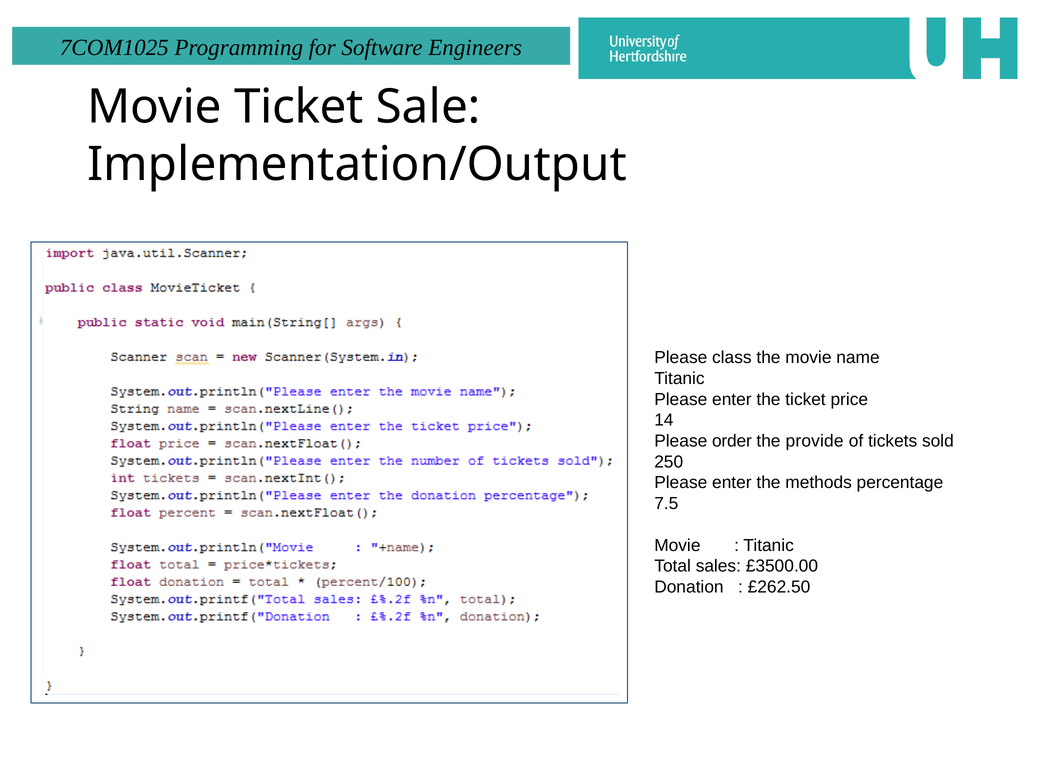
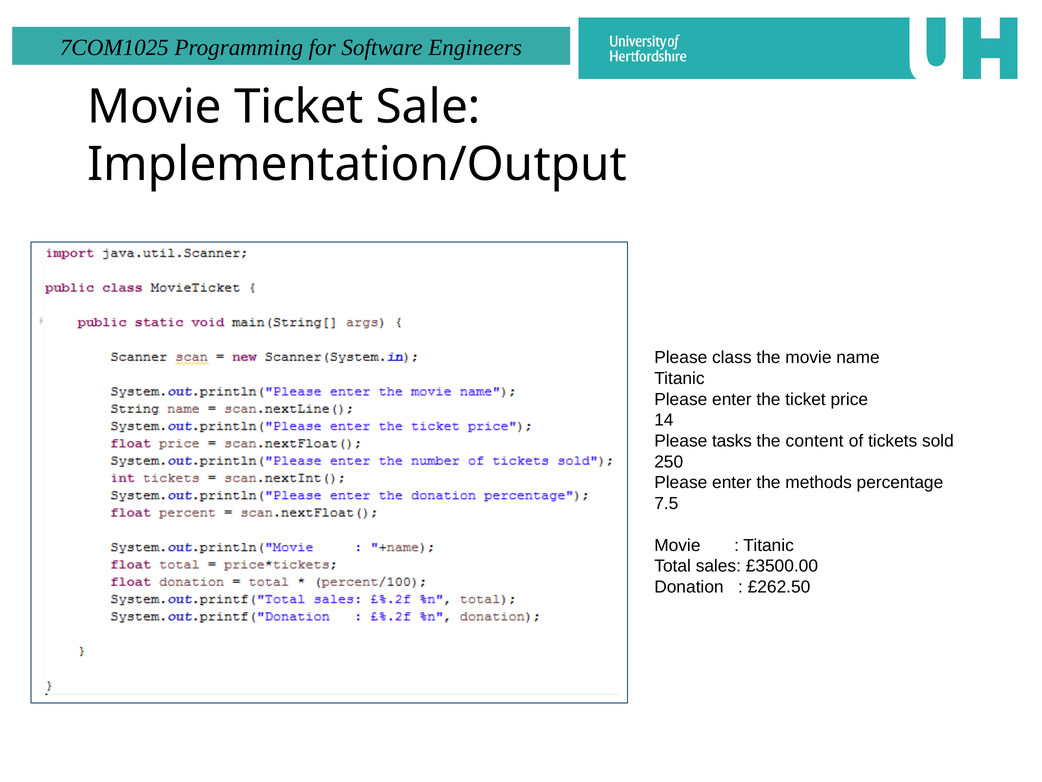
order: order -> tasks (732, 441)
provide: provide -> content (815, 441)
